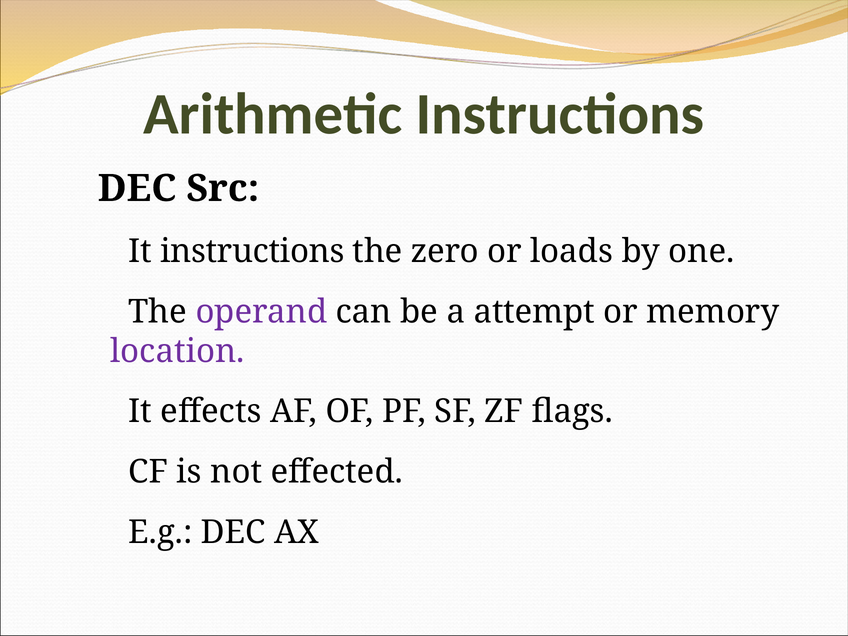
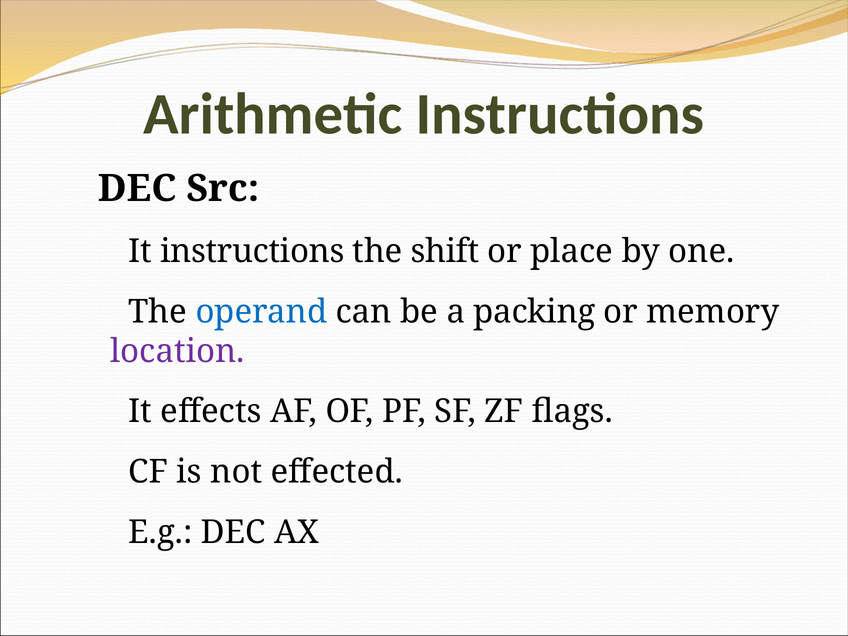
zero: zero -> shift (445, 251)
loads: loads -> place (572, 251)
operand colour: purple -> blue (261, 312)
attempt: attempt -> packing (534, 312)
